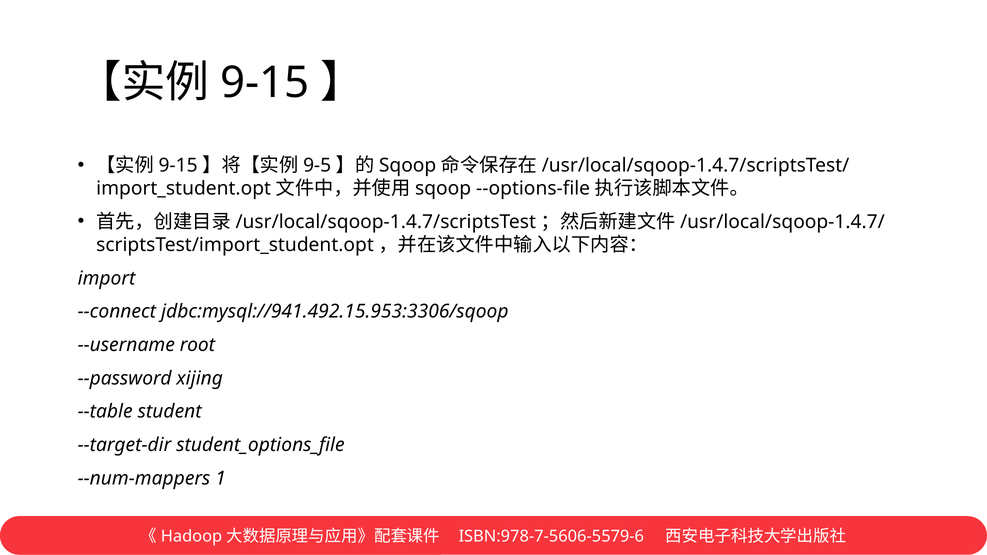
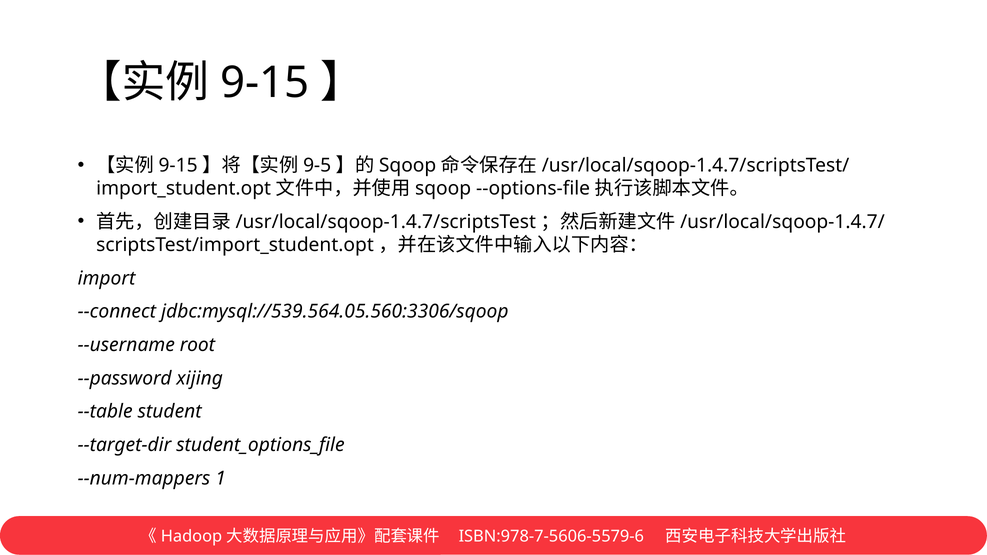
jdbc:mysql://941.492.15.953:3306/sqoop: jdbc:mysql://941.492.15.953:3306/sqoop -> jdbc:mysql://539.564.05.560:3306/sqoop (335, 312)
